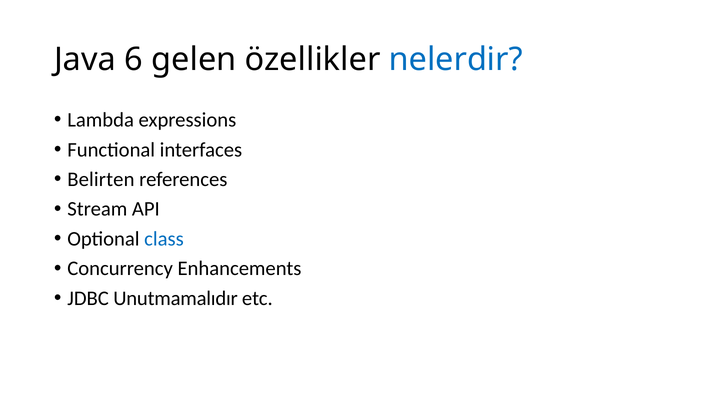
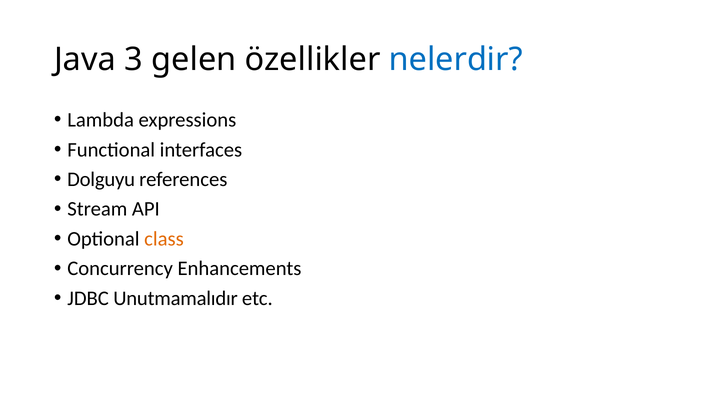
6: 6 -> 3 (134, 60)
Belirten: Belirten -> Dolguyu (101, 179)
class colour: blue -> orange (164, 239)
